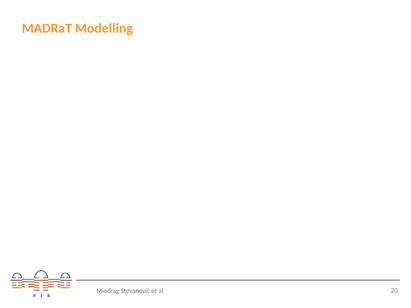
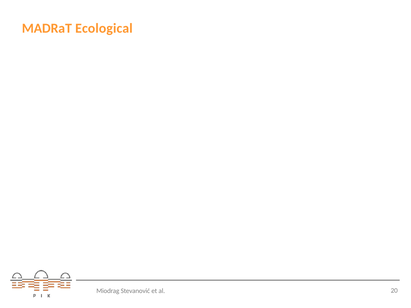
Modelling: Modelling -> Ecological (104, 28)
